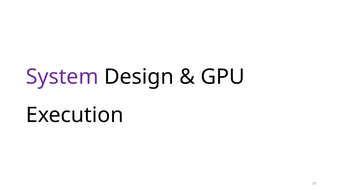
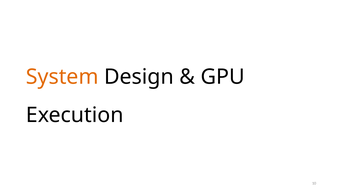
System colour: purple -> orange (62, 77)
